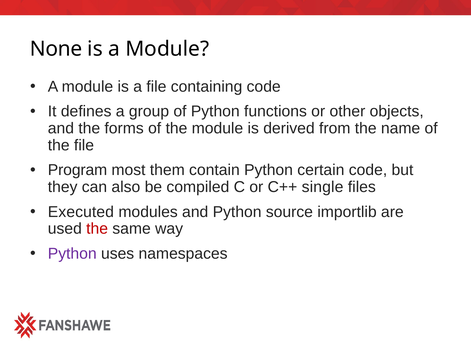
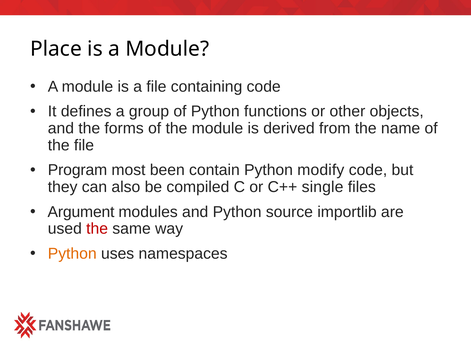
None: None -> Place (56, 49)
them: them -> been (167, 170)
certain: certain -> modify (321, 170)
Executed: Executed -> Argument (81, 212)
Python colour: purple -> orange (72, 254)
